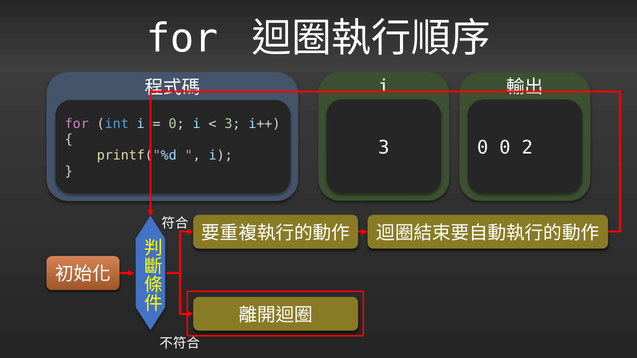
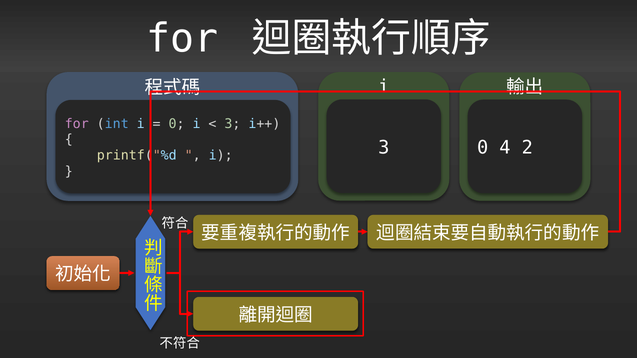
0 0: 0 -> 4 (505, 148)
